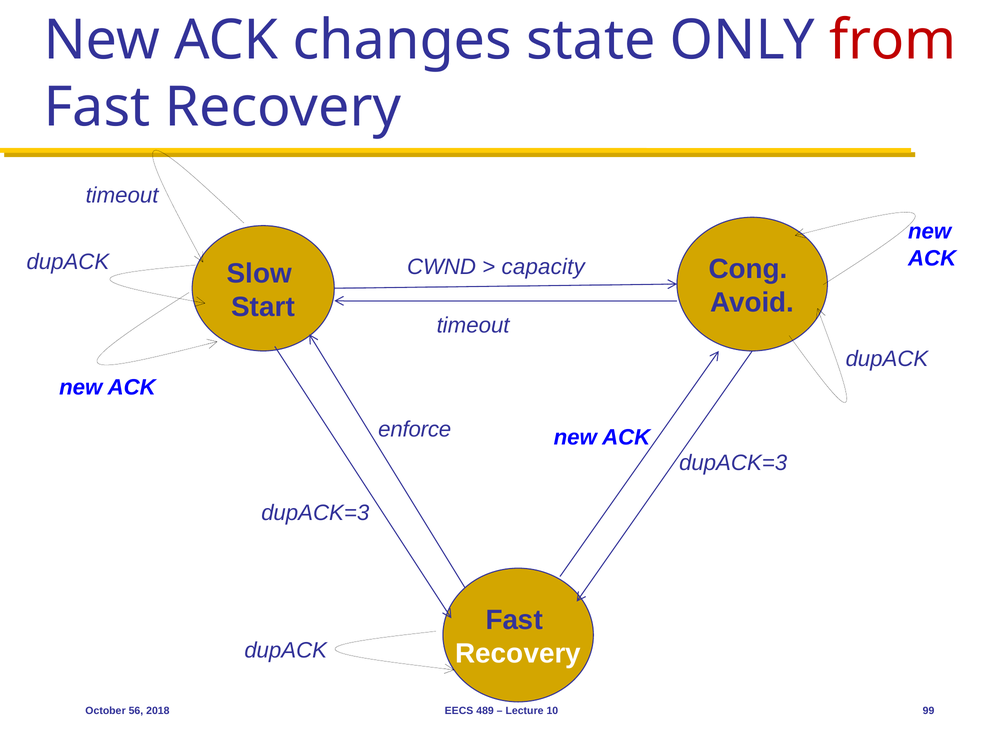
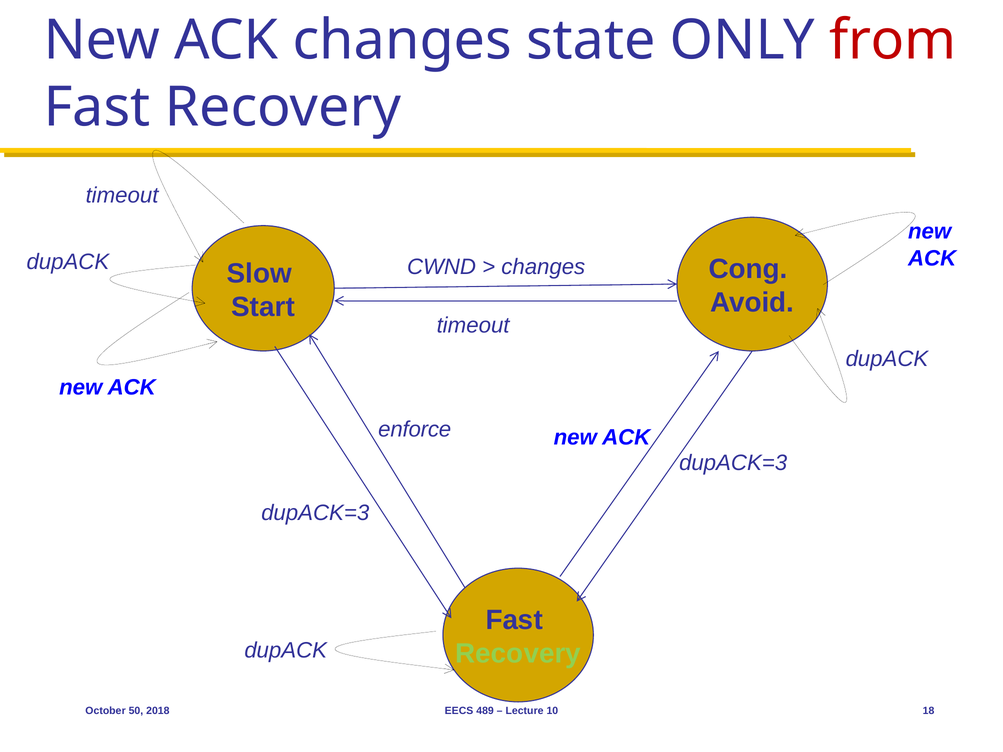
capacity: capacity -> changes (543, 267)
Recovery colour: white -> light green (518, 654)
56: 56 -> 50 (136, 711)
99: 99 -> 18 (929, 711)
